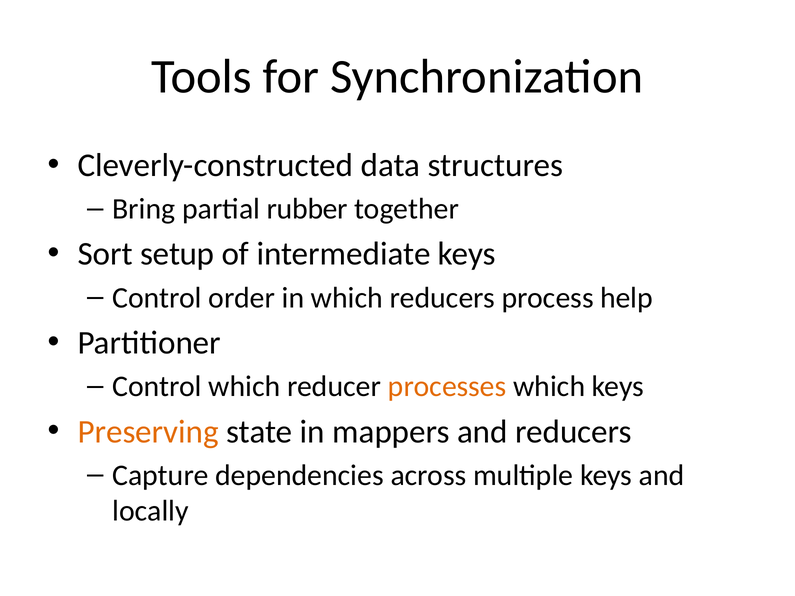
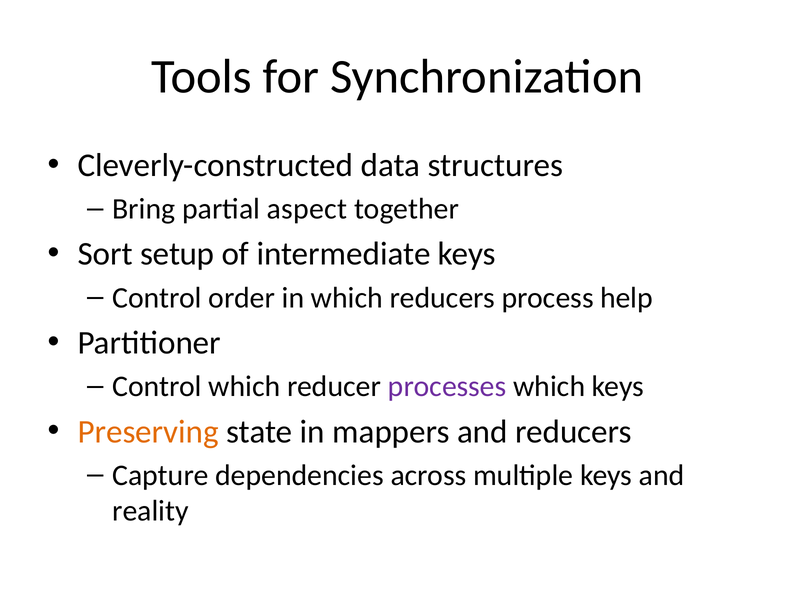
rubber: rubber -> aspect (307, 209)
processes colour: orange -> purple (447, 387)
locally: locally -> reality (150, 511)
